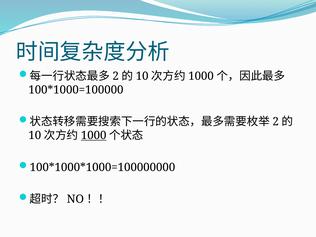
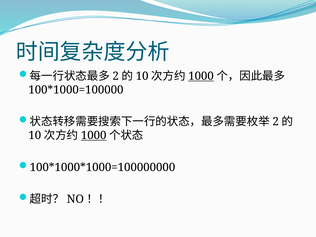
1000 underline: none -> present (201, 76)
